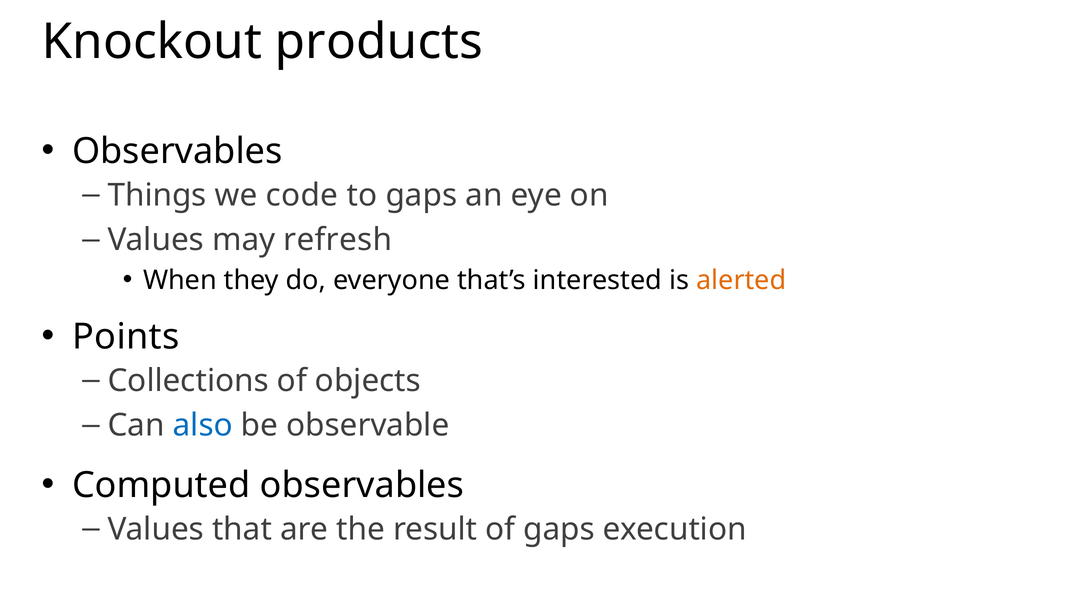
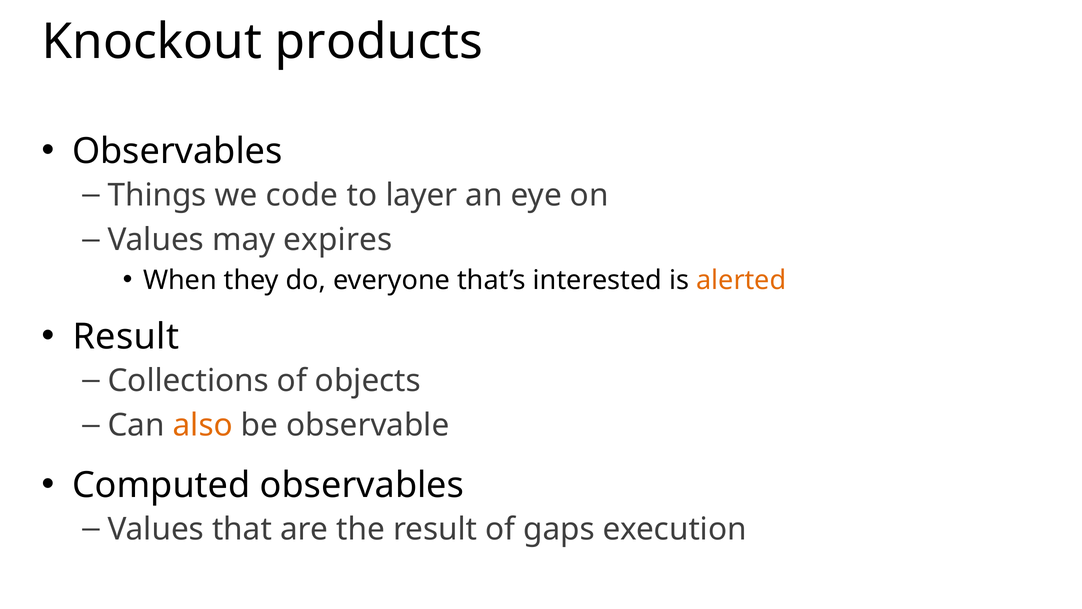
to gaps: gaps -> layer (422, 195)
refresh: refresh -> expires (338, 240)
Points: Points -> Result (126, 337)
also colour: blue -> orange (203, 425)
